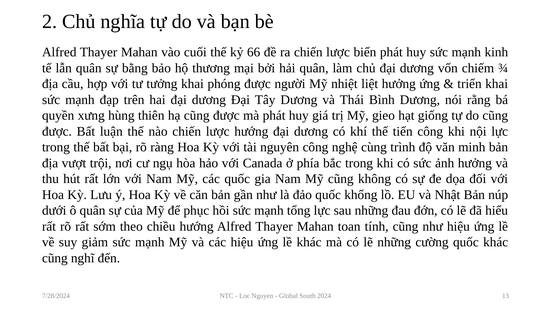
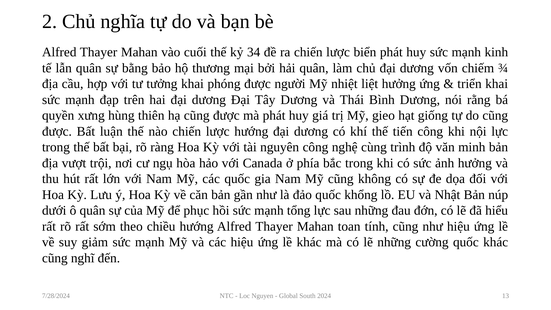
66: 66 -> 34 (254, 52)
